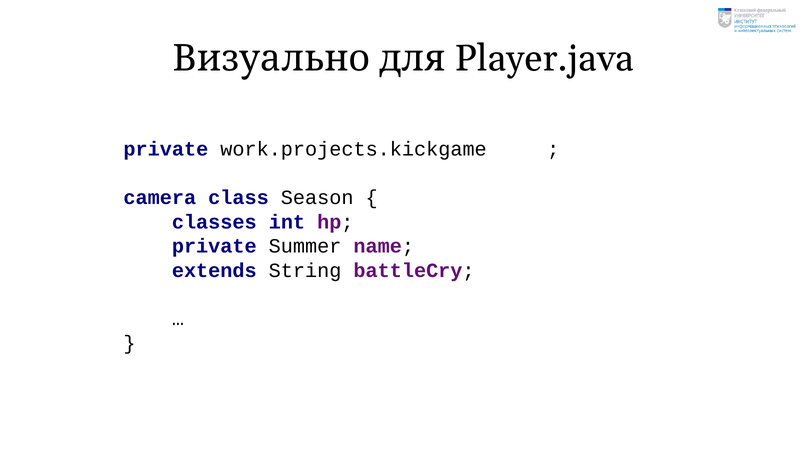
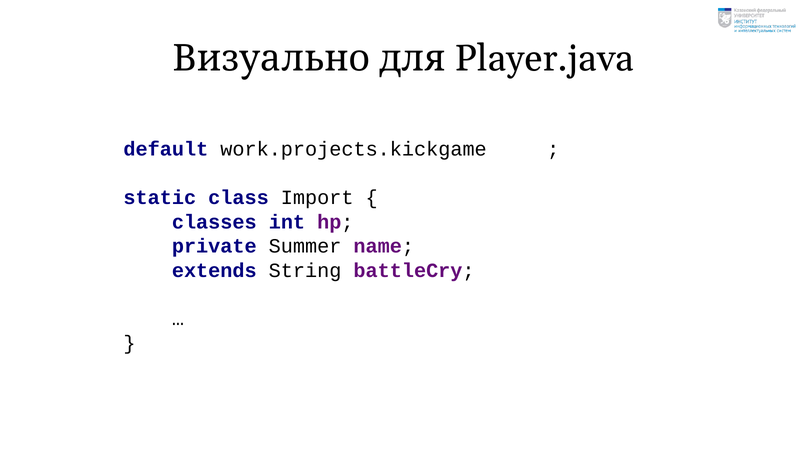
private: private -> default (166, 149)
camera: camera -> static (160, 198)
Season: Season -> Import (317, 198)
